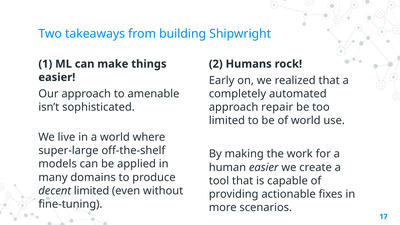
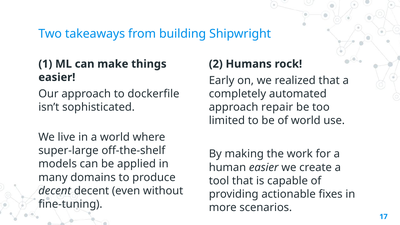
amenable: amenable -> dockerfile (153, 94)
decent limited: limited -> decent (92, 191)
